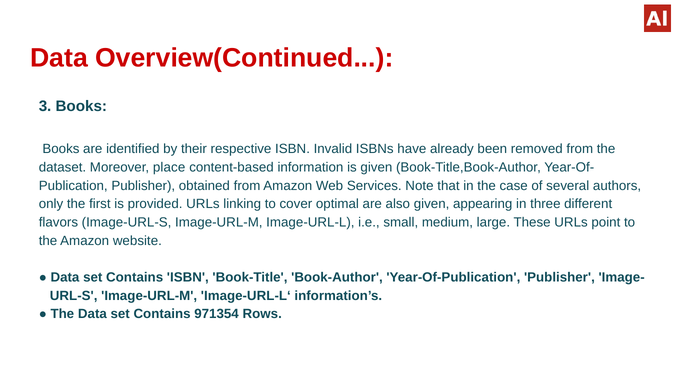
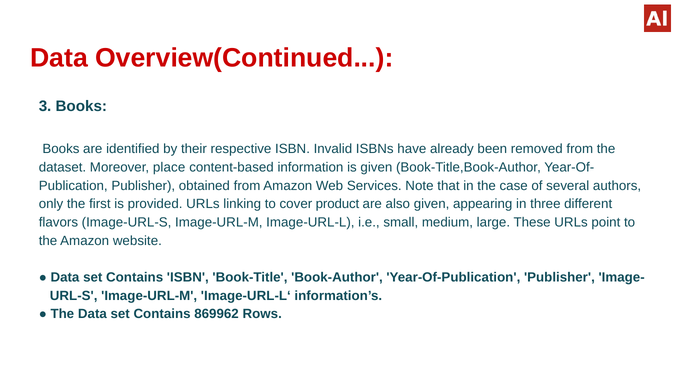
optimal: optimal -> product (337, 204)
971354: 971354 -> 869962 (217, 314)
